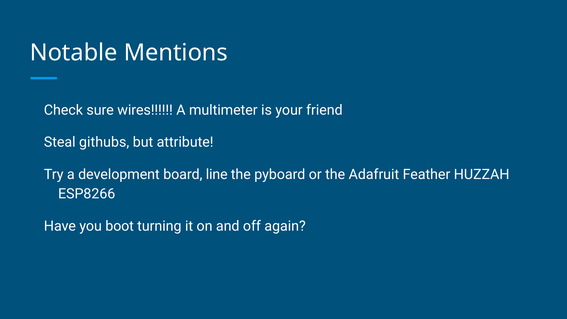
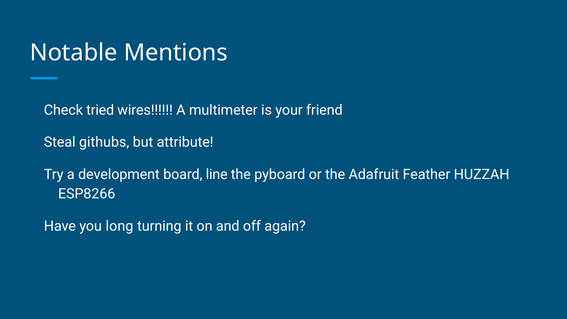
sure: sure -> tried (100, 110)
boot: boot -> long (120, 226)
